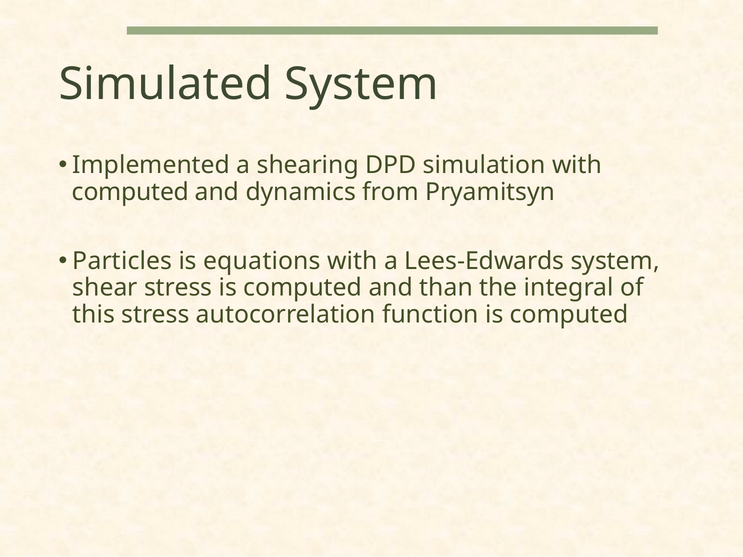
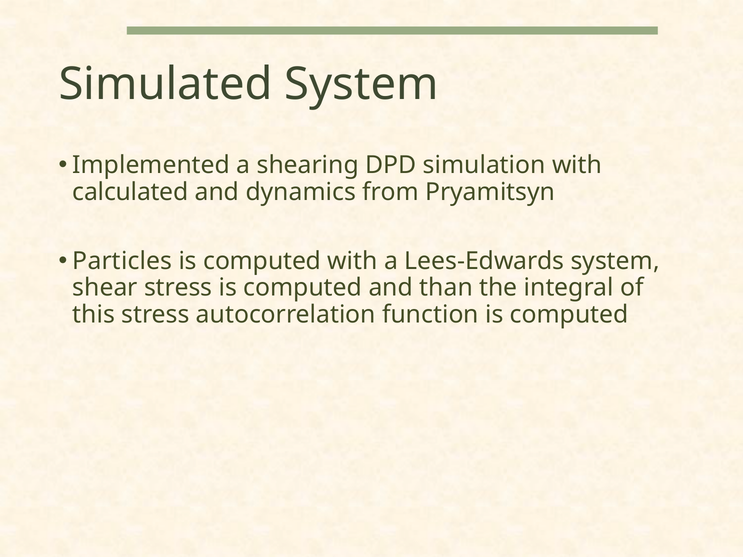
computed: computed -> calculated (130, 192)
equations: equations -> computed (262, 261)
